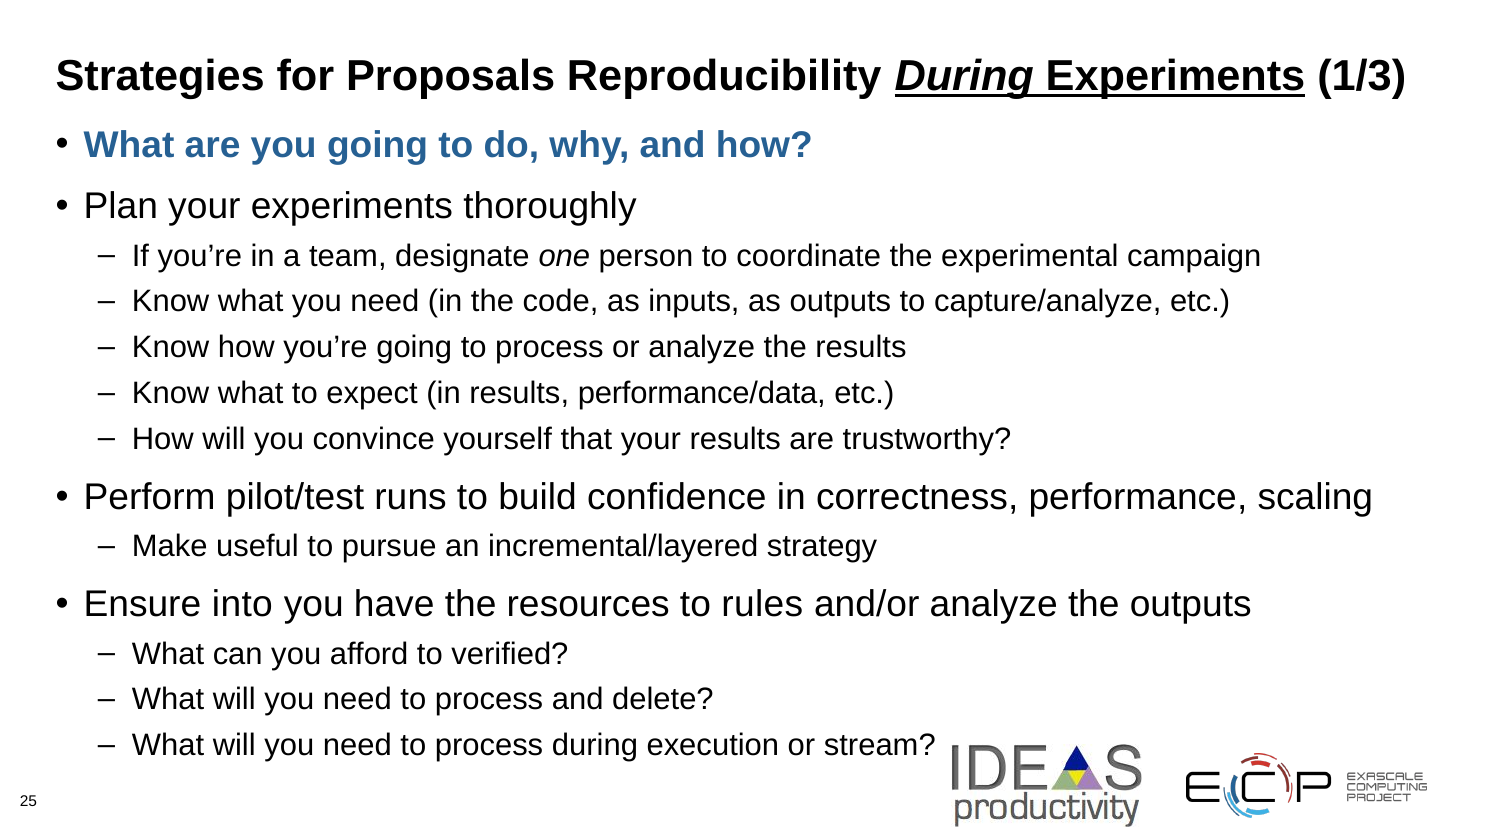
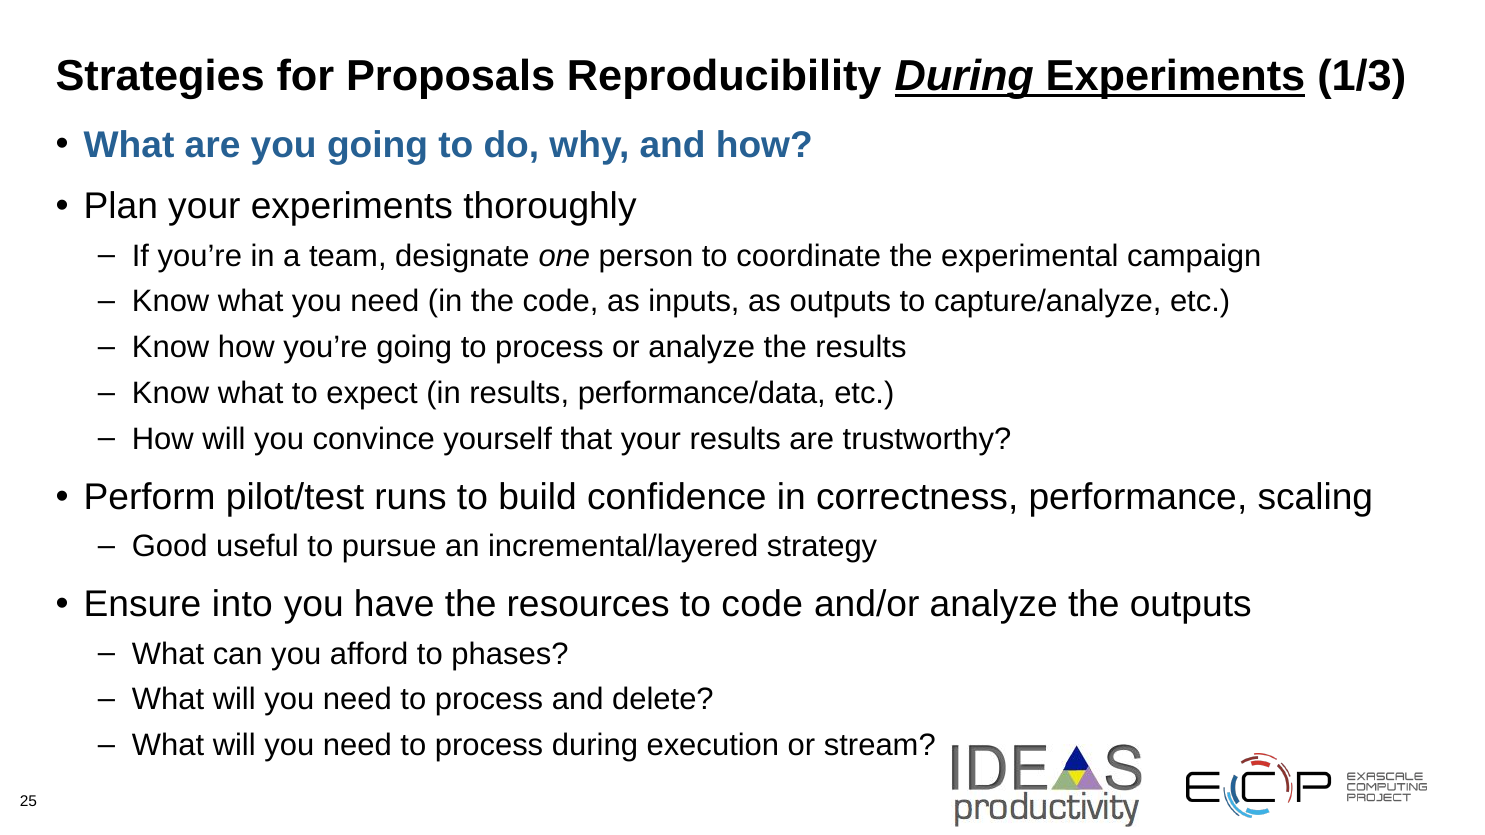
Make: Make -> Good (170, 547)
to rules: rules -> code (762, 605)
verified: verified -> phases (510, 654)
